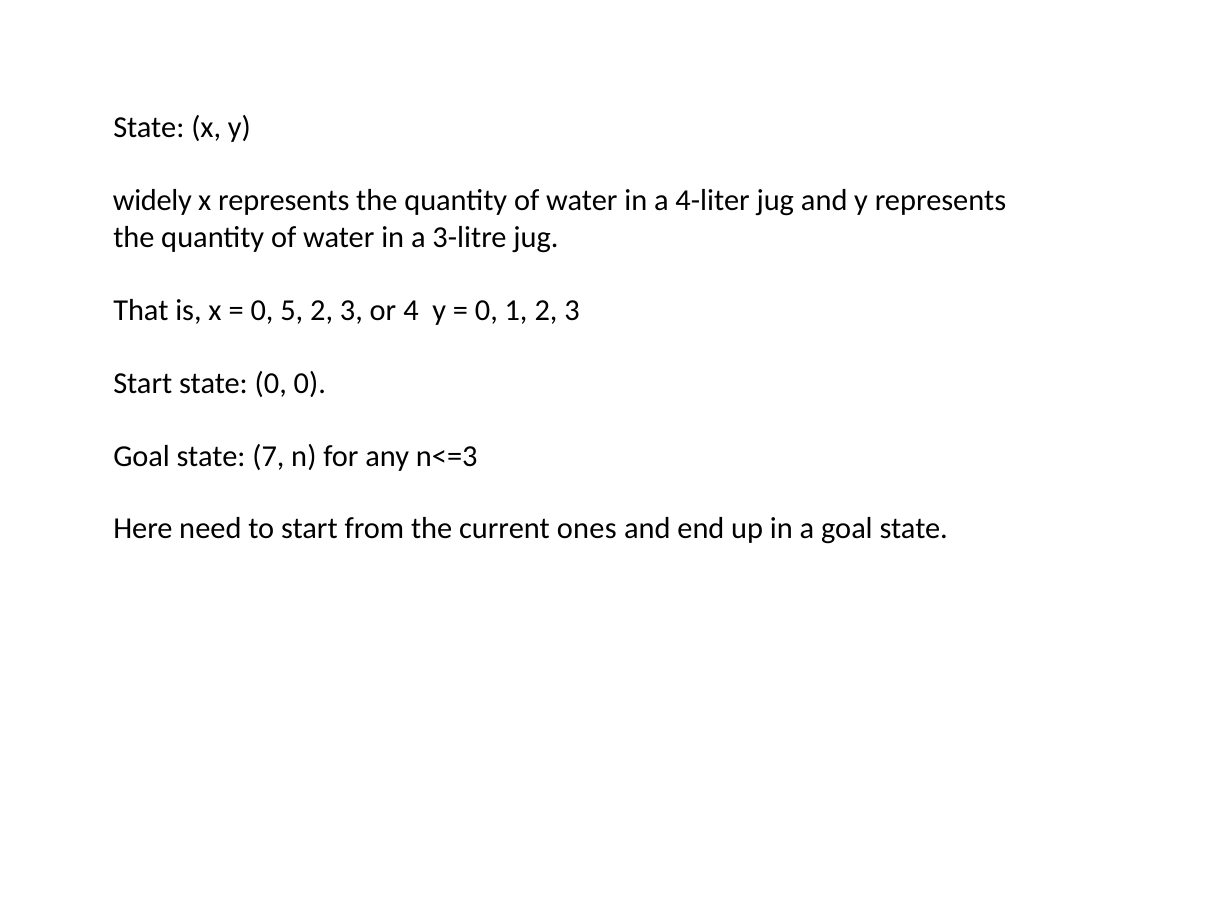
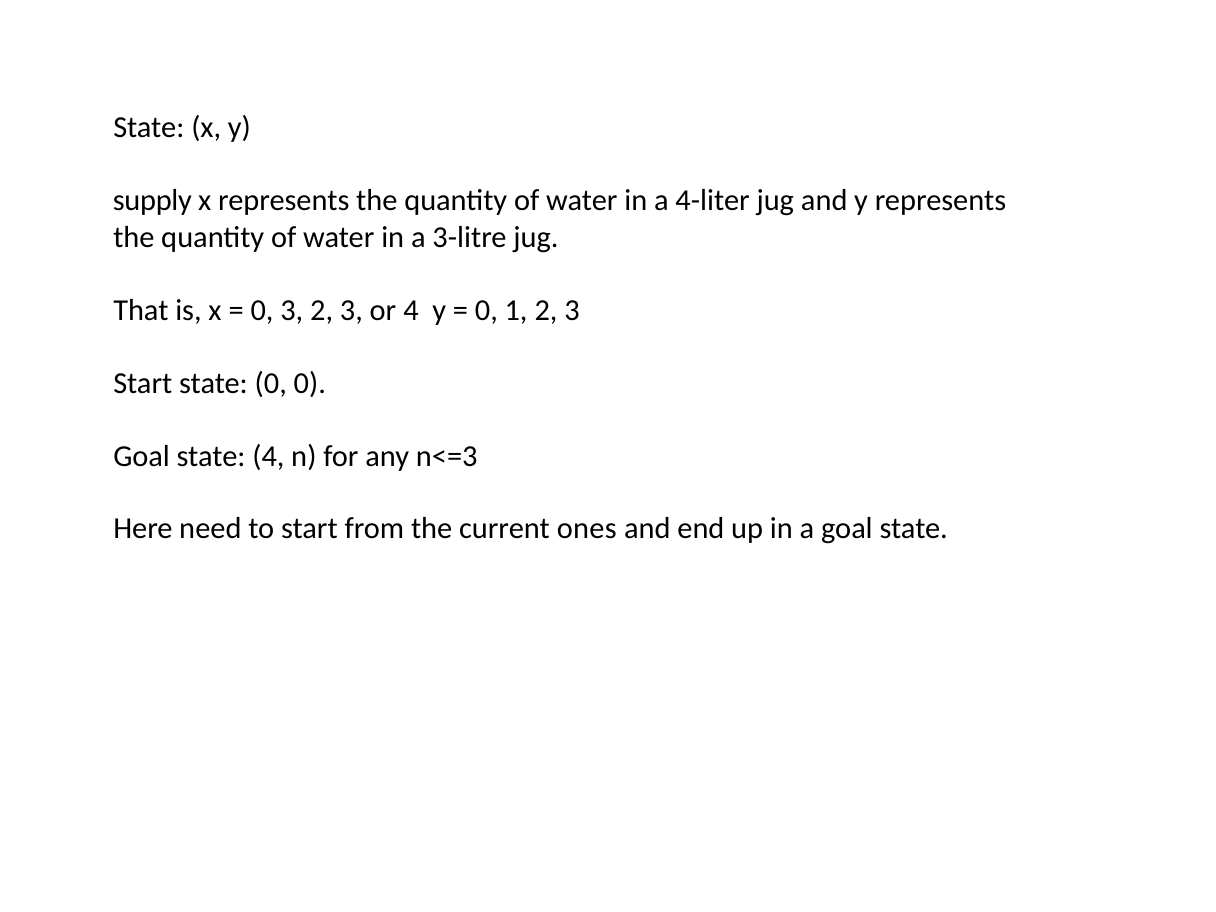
widely: widely -> supply (152, 201)
0 5: 5 -> 3 (292, 310)
state 7: 7 -> 4 (268, 456)
